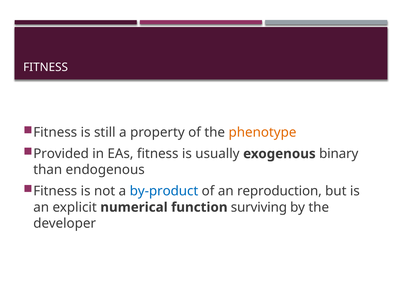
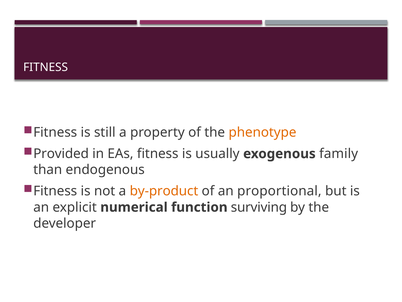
binary: binary -> family (339, 154)
by-product colour: blue -> orange (164, 191)
reproduction: reproduction -> proportional (279, 191)
